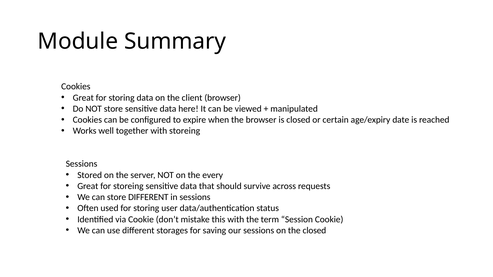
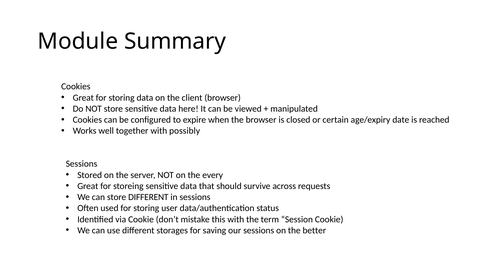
with storeing: storeing -> possibly (185, 131)
the closed: closed -> better (314, 231)
